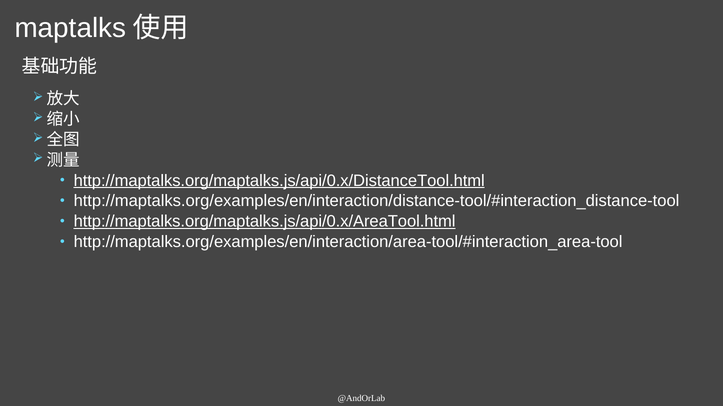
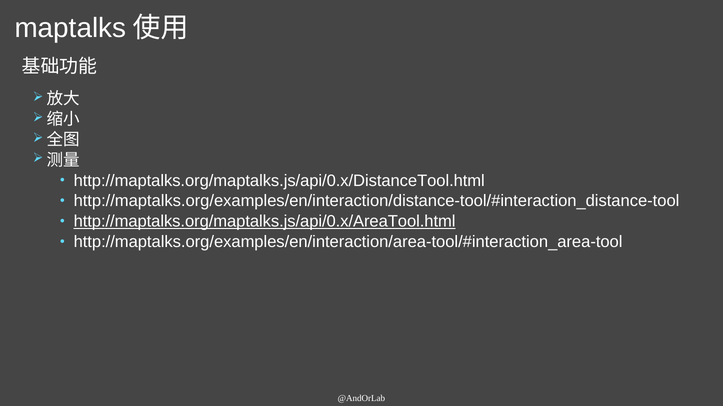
http://maptalks.org/maptalks.js/api/0.x/DistanceTool.html underline: present -> none (279, 181)
